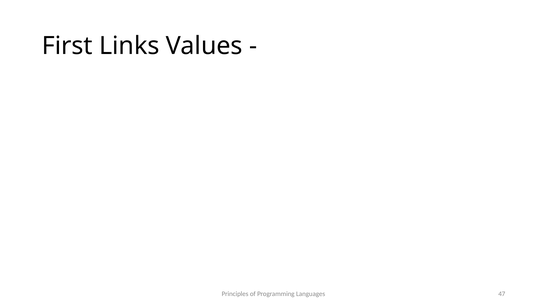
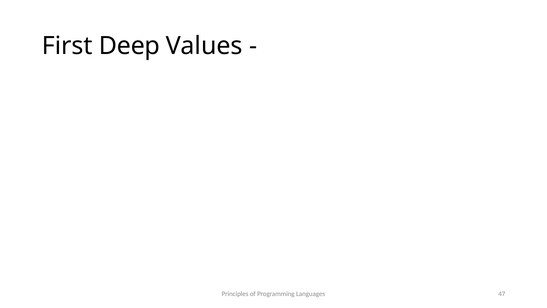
Links: Links -> Deep (129, 46)
